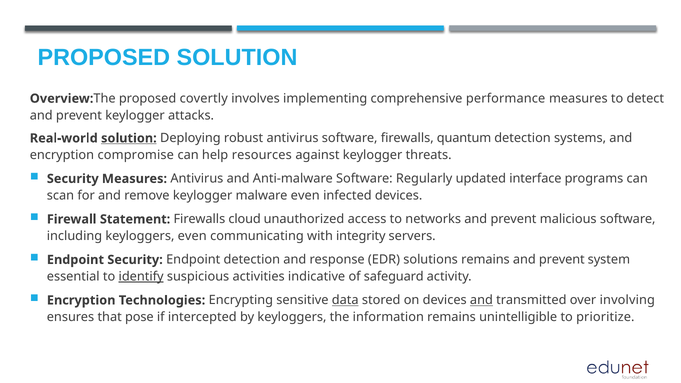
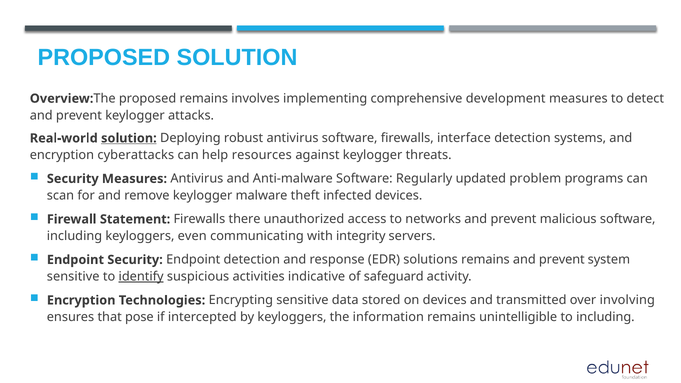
proposed covertly: covertly -> remains (204, 99)
performance: performance -> development (506, 99)
quantum: quantum -> interface (464, 138)
compromise: compromise -> cyberattacks (136, 155)
interface: interface -> problem (535, 179)
malware even: even -> theft (305, 196)
cloud: cloud -> there (245, 219)
essential: essential -> sensitive (73, 277)
data underline: present -> none (345, 300)
and underline: present -> none (481, 300)
to prioritize: prioritize -> including (605, 317)
